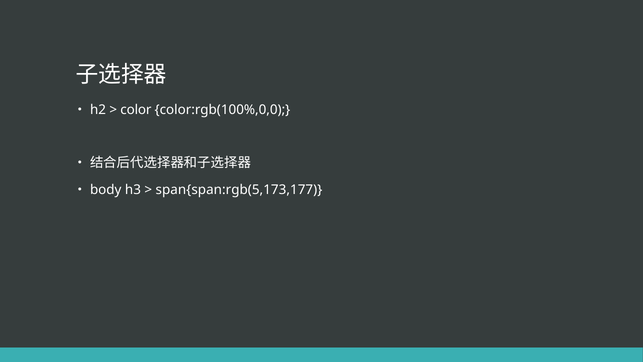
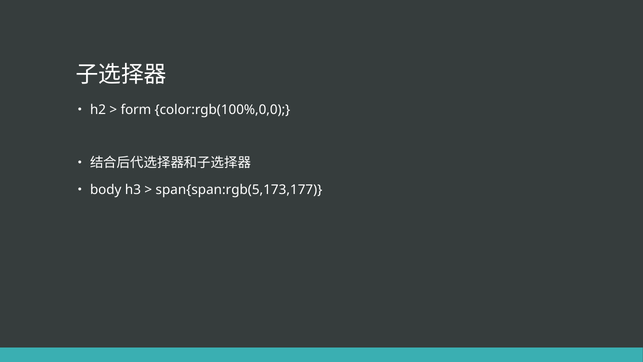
color: color -> form (136, 110)
